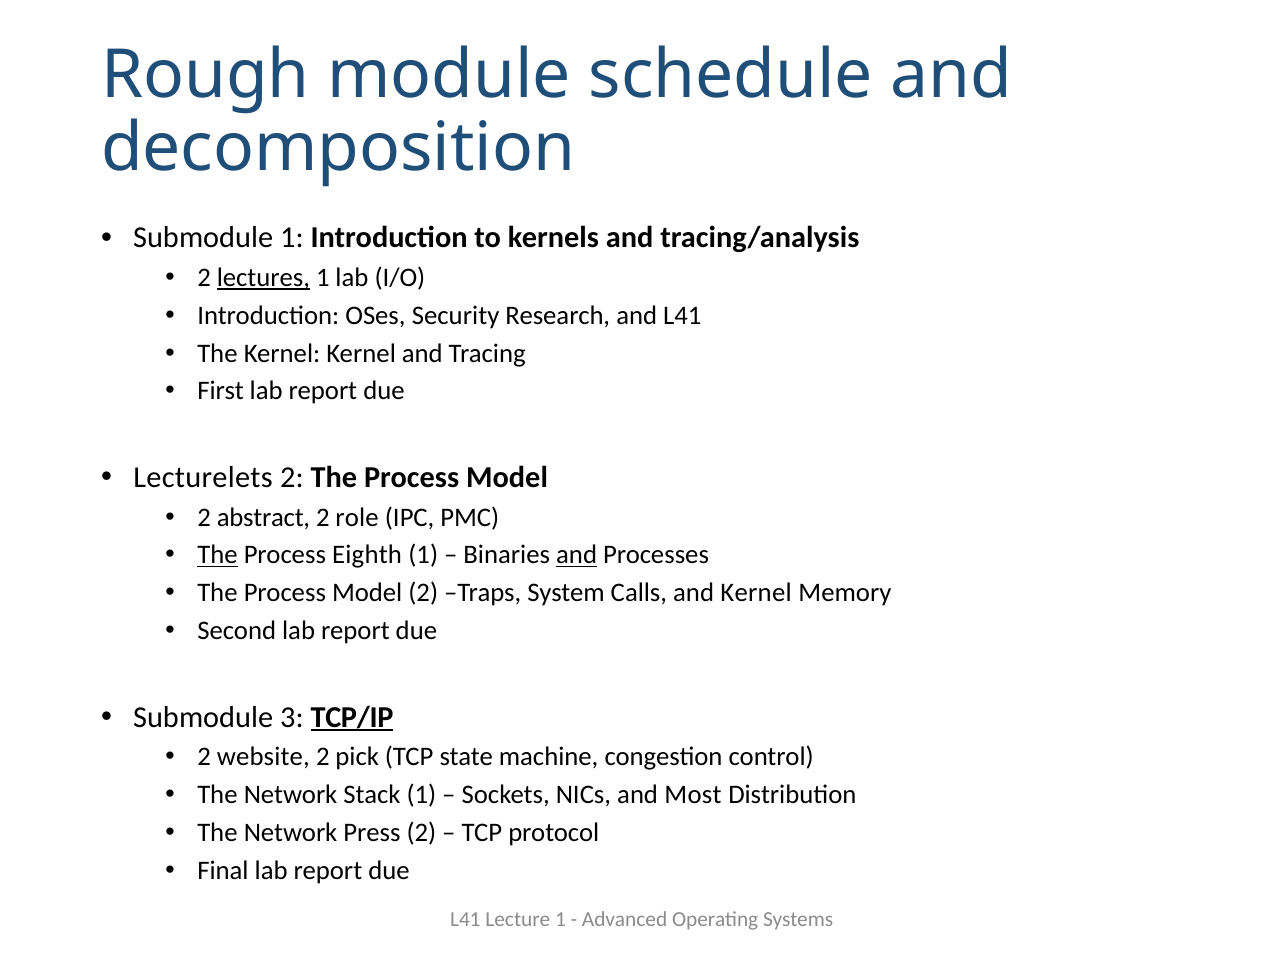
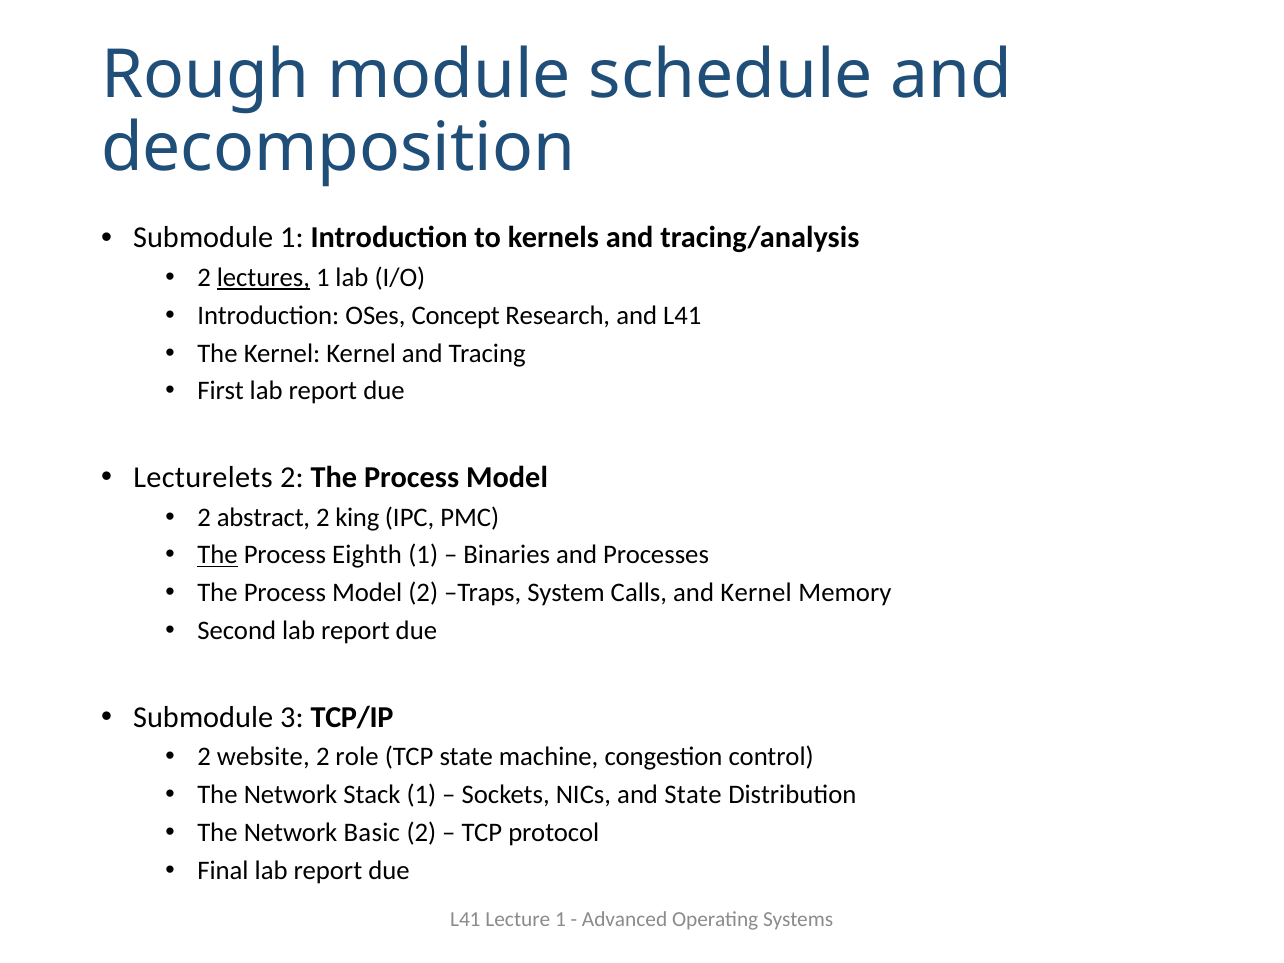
Security: Security -> Concept (456, 316)
role: role -> king (357, 517)
and underline: present -> none (577, 555)
TCP/IP underline: present -> none (352, 717)
pick: pick -> role (357, 757)
and Most: Most -> State (693, 795)
Press: Press -> Basic (372, 833)
